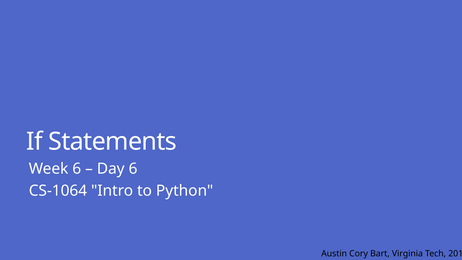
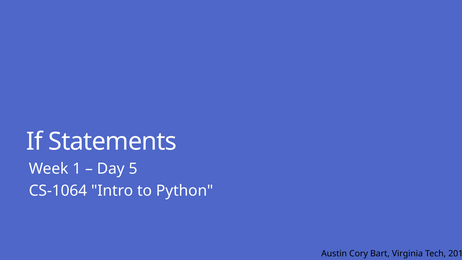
Week 6: 6 -> 1 (77, 169)
Day 6: 6 -> 5 (133, 169)
